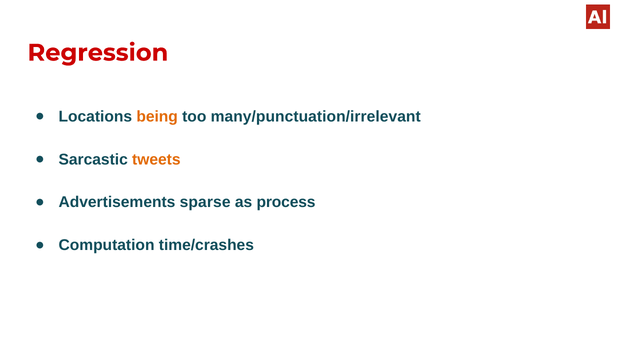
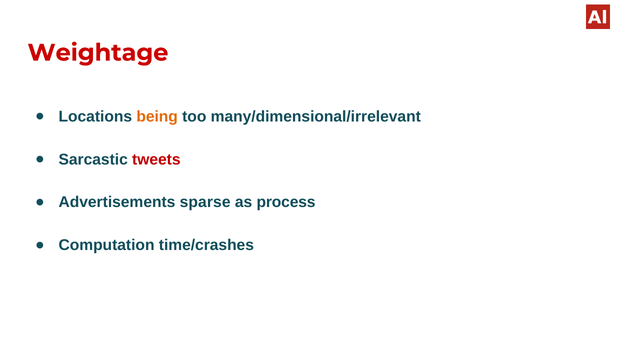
Regression: Regression -> Weightage (98, 53)
many/punctuation/irrelevant: many/punctuation/irrelevant -> many/dimensional/irrelevant (316, 117)
tweets colour: orange -> red (156, 160)
